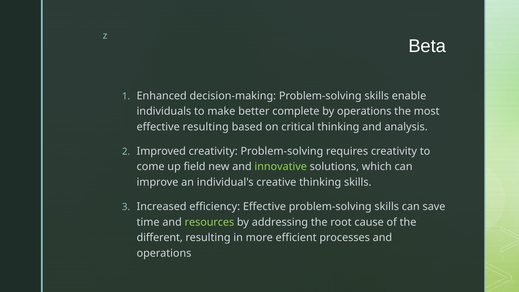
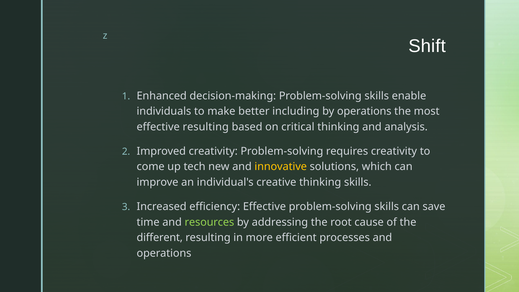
Beta: Beta -> Shift (427, 46)
complete: complete -> including (296, 111)
field: field -> tech (195, 167)
innovative colour: light green -> yellow (281, 167)
